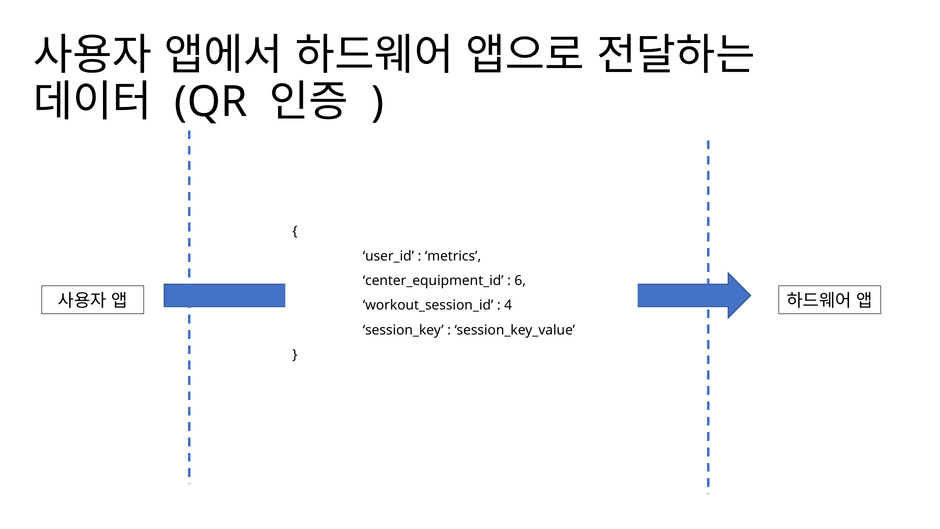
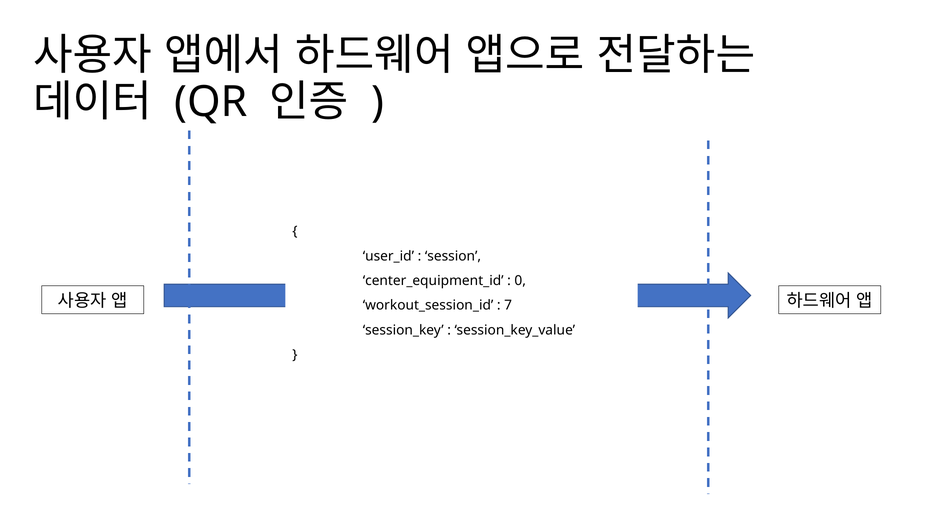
metrics: metrics -> session (453, 256)
6: 6 -> 0 (520, 281)
4: 4 -> 7 (508, 305)
